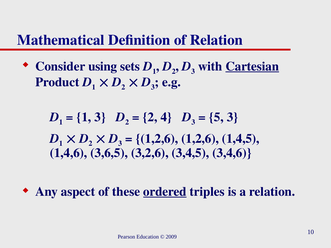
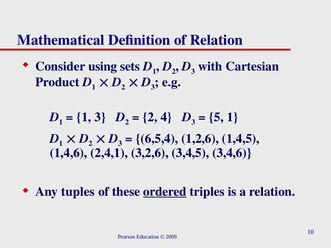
Cartesian underline: present -> none (252, 66)
5 3: 3 -> 1 (233, 117)
1,2,6: 1,2,6 -> 6,5,4 (157, 139)
3,6,5: 3,6,5 -> 2,4,1 (109, 153)
aspect: aspect -> tuples (78, 192)
